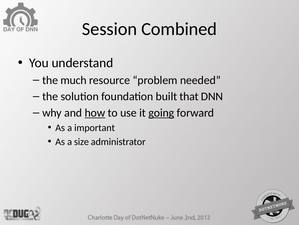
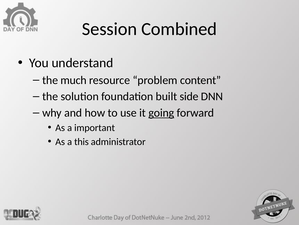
needed: needed -> content (200, 80)
that: that -> side (189, 96)
how underline: present -> none (95, 112)
size: size -> this (81, 141)
